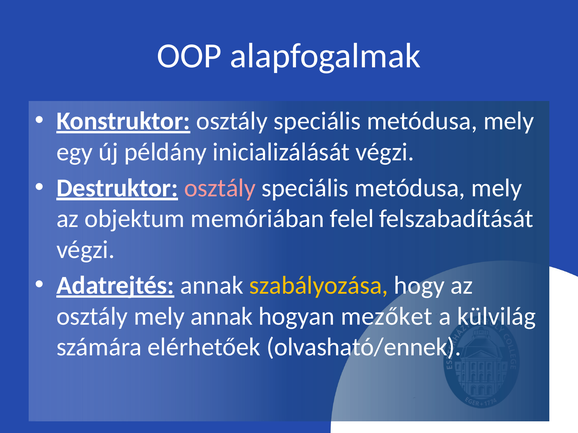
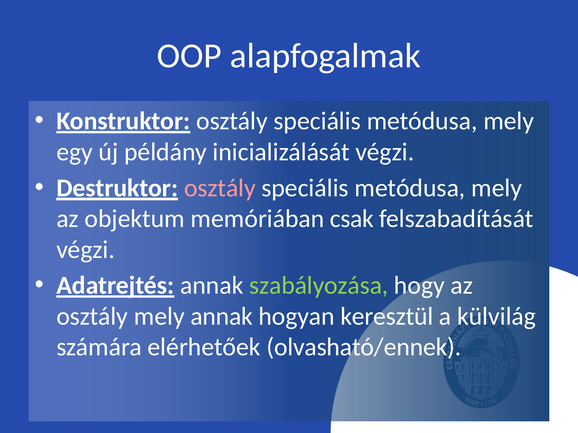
felel: felel -> csak (352, 219)
szabályozása colour: yellow -> light green (319, 286)
mezőket: mezőket -> keresztül (387, 317)
